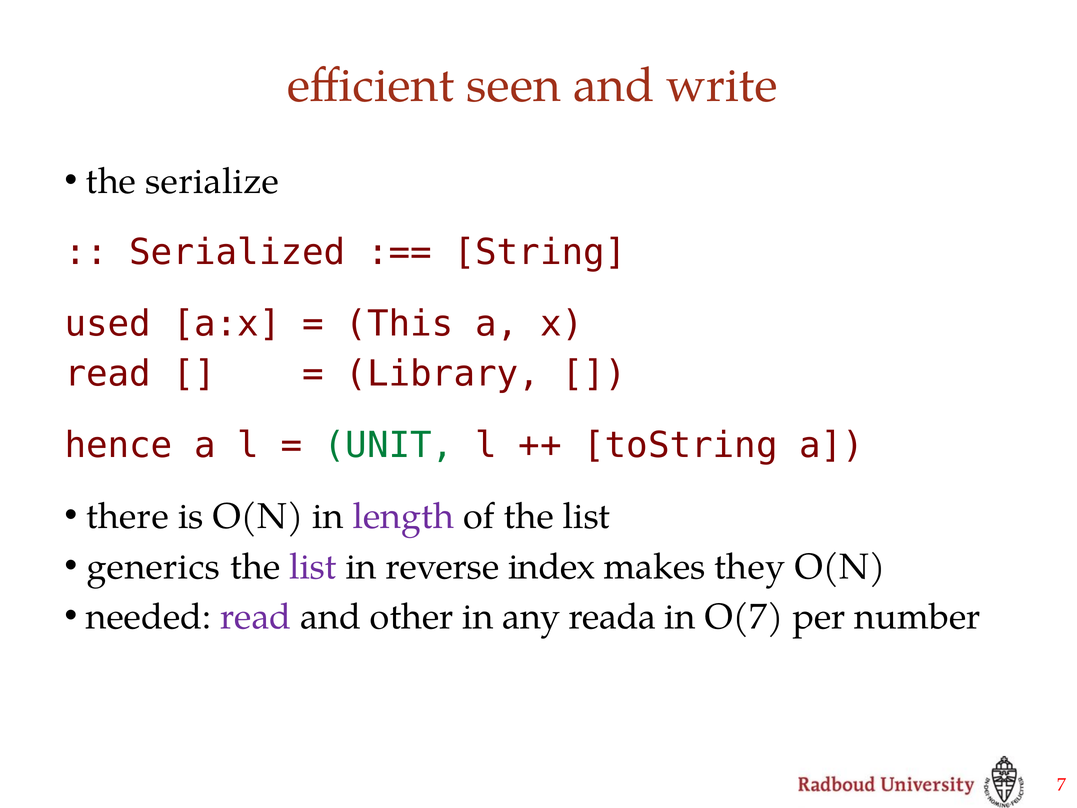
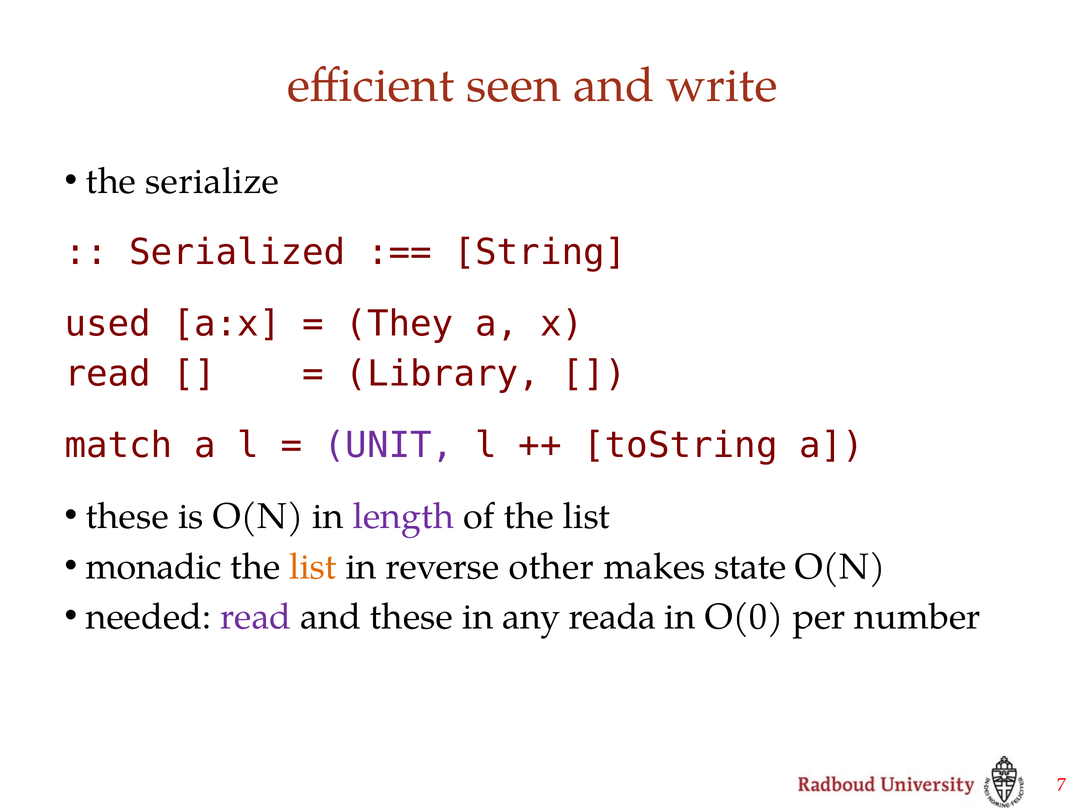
This: This -> They (399, 324)
hence: hence -> match (119, 445)
UNIT colour: green -> purple (389, 445)
there: there -> these (127, 516)
generics: generics -> monadic (154, 567)
list colour: purple -> orange (313, 567)
index: index -> other (551, 567)
they: they -> state (750, 567)
and other: other -> these (412, 617)
O(7: O(7 -> O(0 (744, 617)
